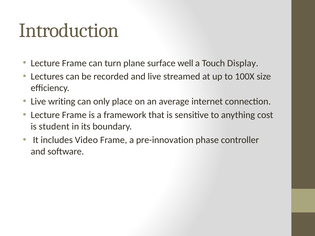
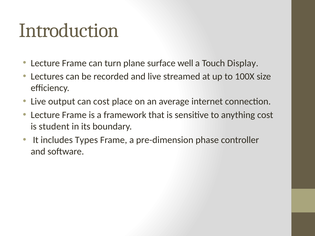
writing: writing -> output (62, 102)
can only: only -> cost (101, 102)
Video: Video -> Types (86, 140)
pre-innovation: pre-innovation -> pre-dimension (165, 140)
